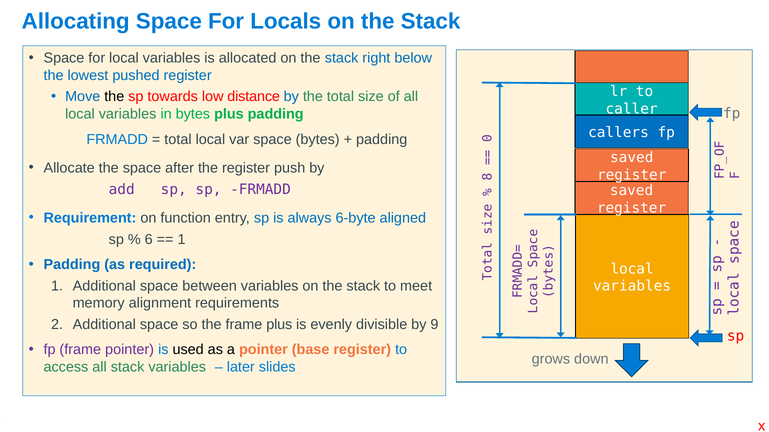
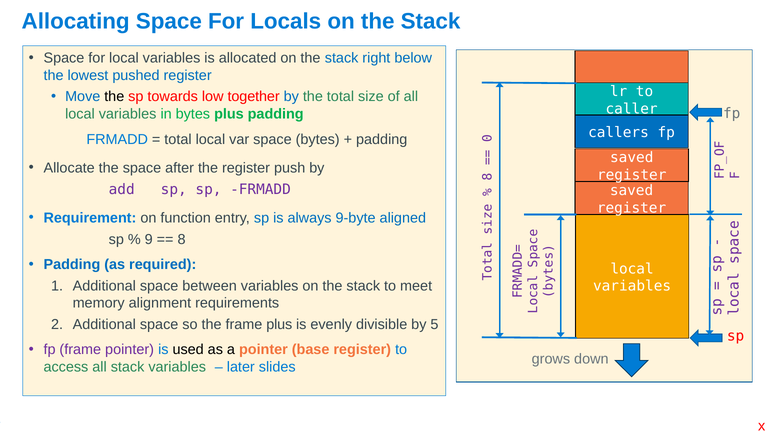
distance: distance -> together (254, 97)
6-byte: 6-byte -> 9-byte (356, 218)
6: 6 -> 9 (149, 240)
1: 1 -> 8 (182, 240)
9: 9 -> 5 (434, 325)
